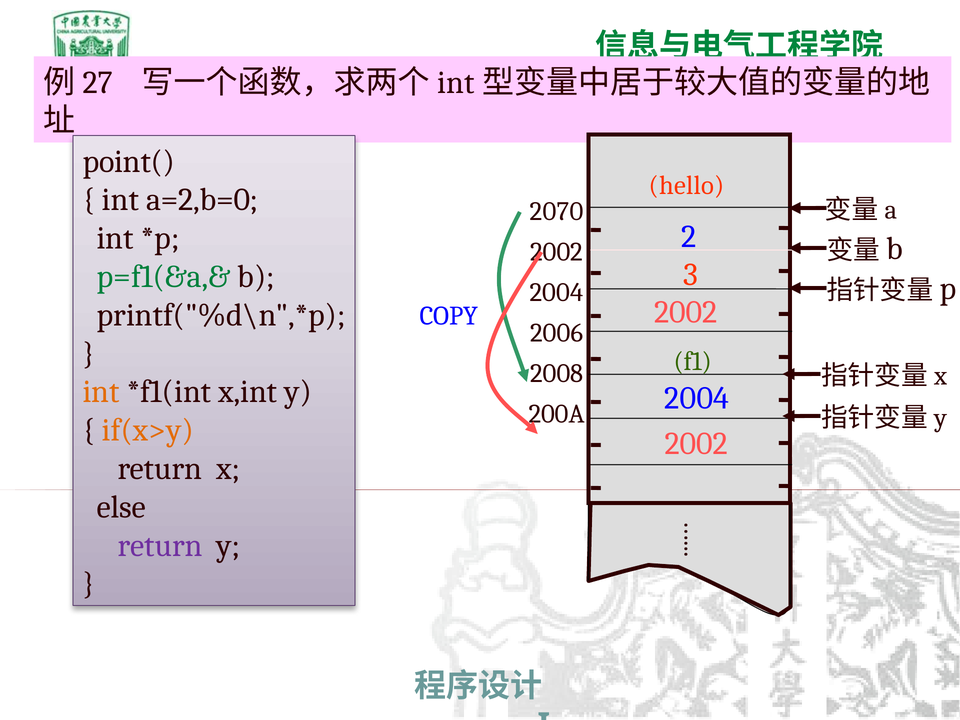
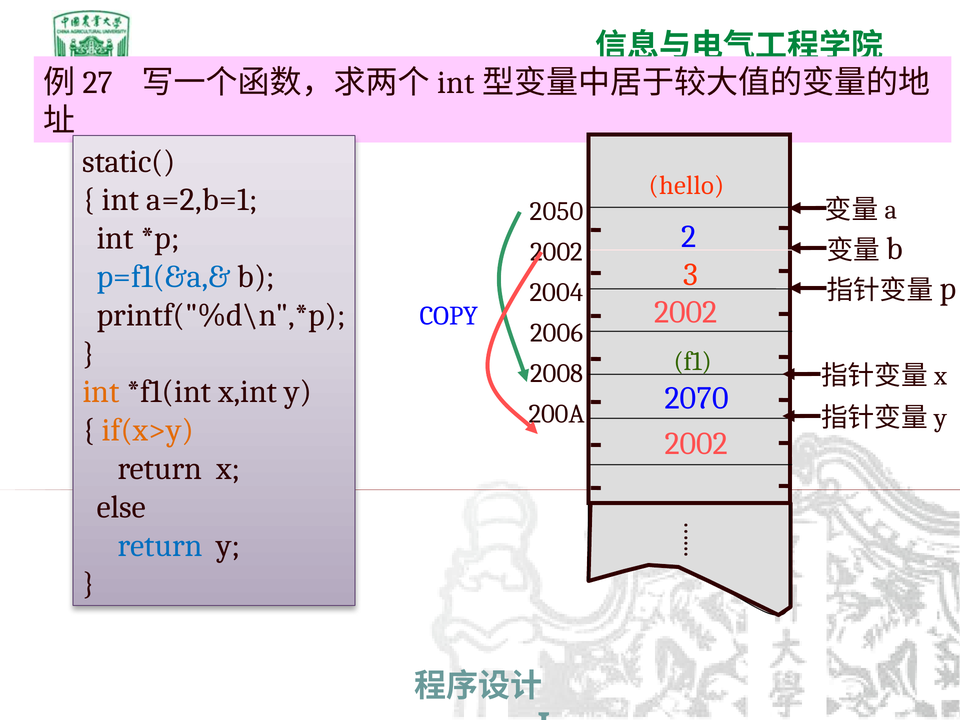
point(: point( -> static( (129, 162)
a=2,b=0: a=2,b=0 -> a=2,b=1 (202, 200)
2070: 2070 -> 2050 (557, 212)
p=f1(&a,& colour: green -> blue (163, 277)
2004: 2004 -> 2070 (697, 398)
return colour: purple -> blue (160, 546)
